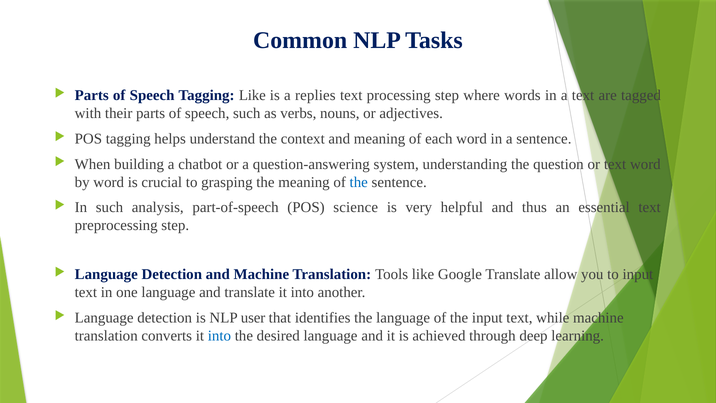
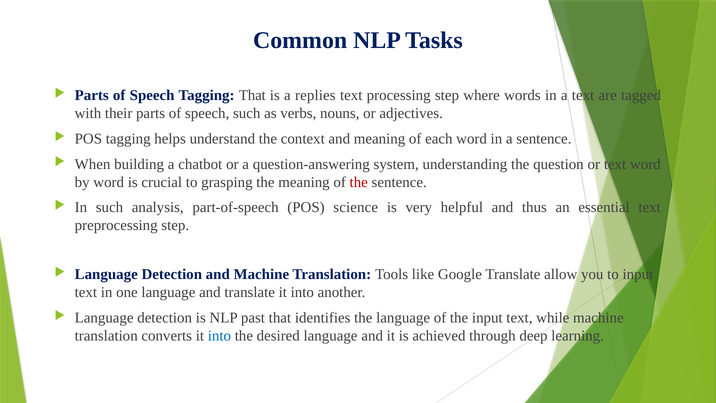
Tagging Like: Like -> That (252, 95)
the colour: blue -> red (359, 182)
user: user -> past (253, 318)
